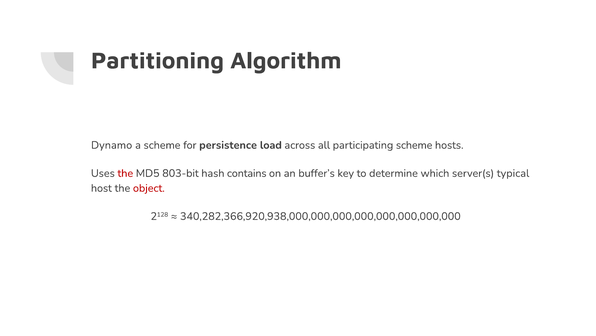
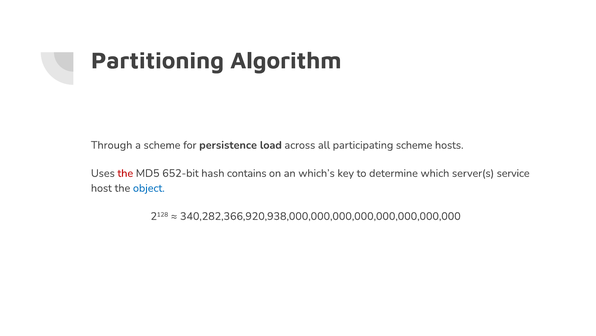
Dynamo: Dynamo -> Through (112, 145)
803-bit: 803-bit -> 652-bit (180, 173)
buffer’s: buffer’s -> which’s (317, 173)
typical: typical -> service (513, 173)
object colour: red -> blue (149, 188)
